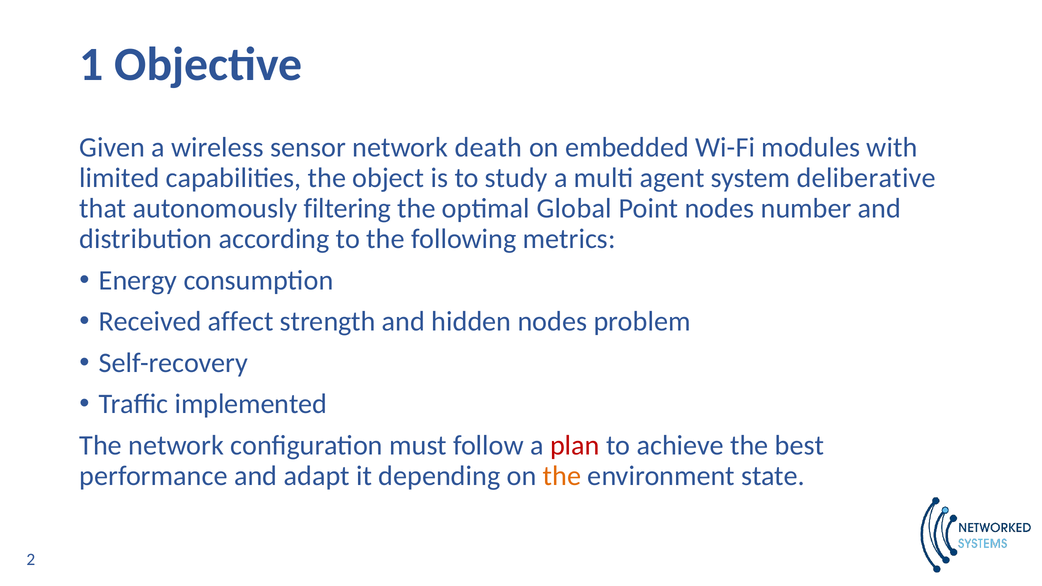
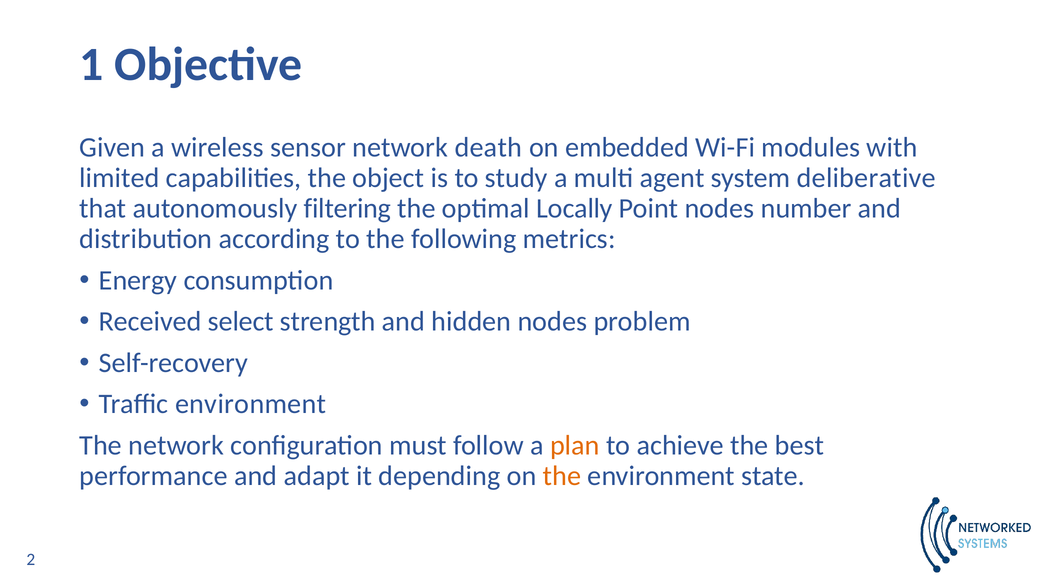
Global: Global -> Locally (574, 209)
affect: affect -> select (241, 322)
Traffic implemented: implemented -> environment (251, 404)
plan colour: red -> orange (575, 446)
